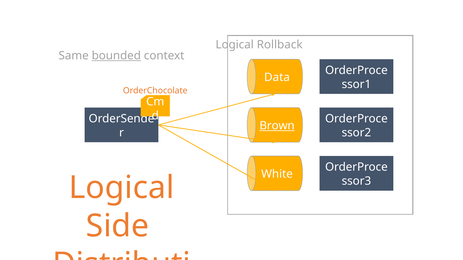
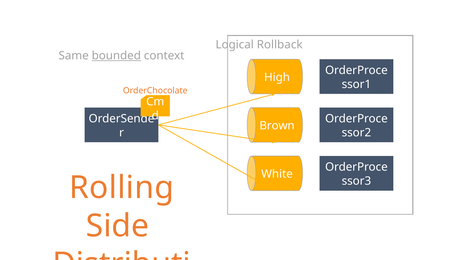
Data: Data -> High (277, 78)
Brown underline: present -> none (277, 126)
Logical: Logical -> Rolling (122, 188)
